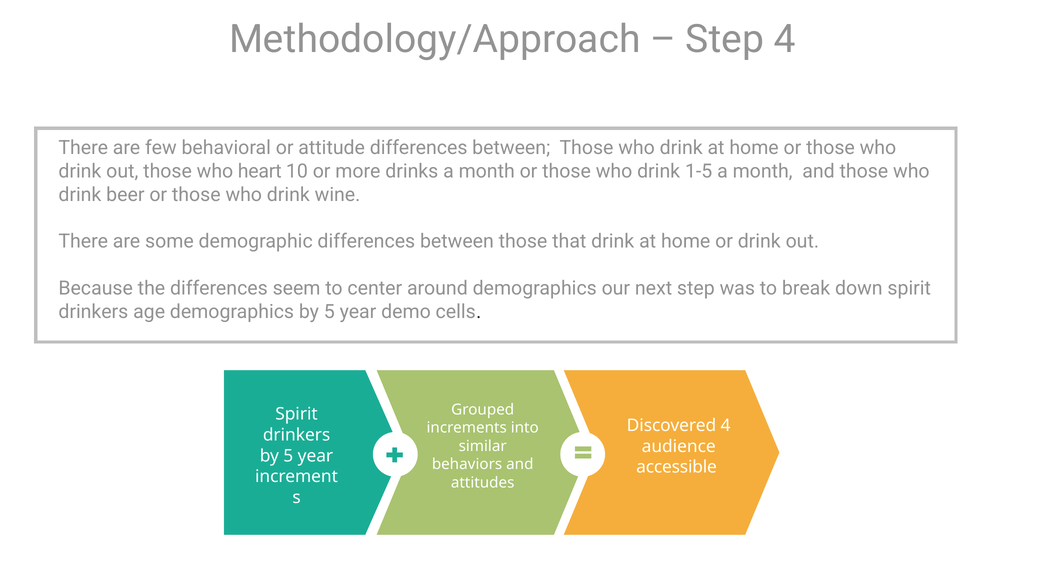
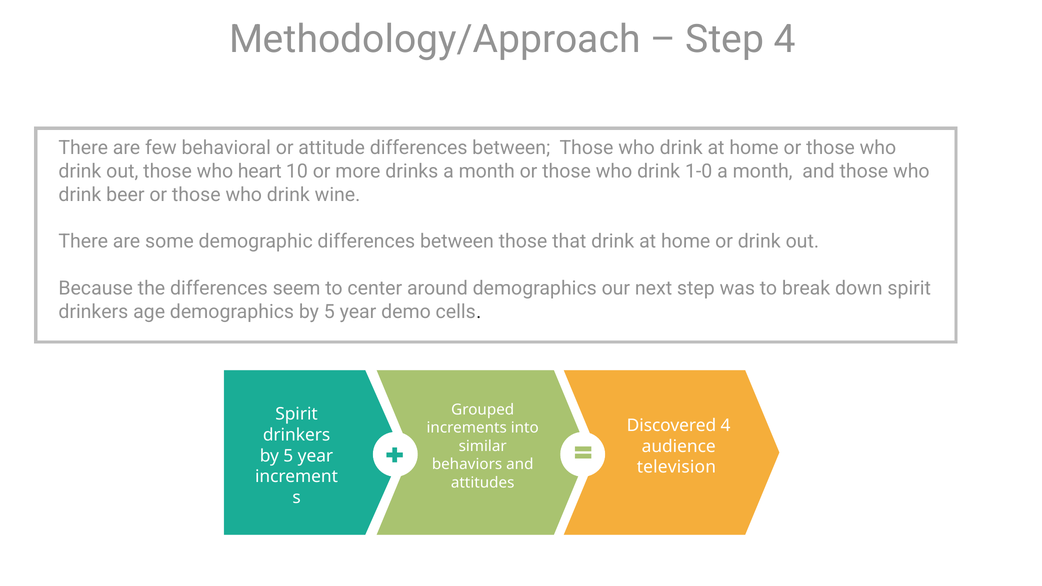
1-5: 1-5 -> 1-0 (699, 171)
accessible: accessible -> television (676, 467)
